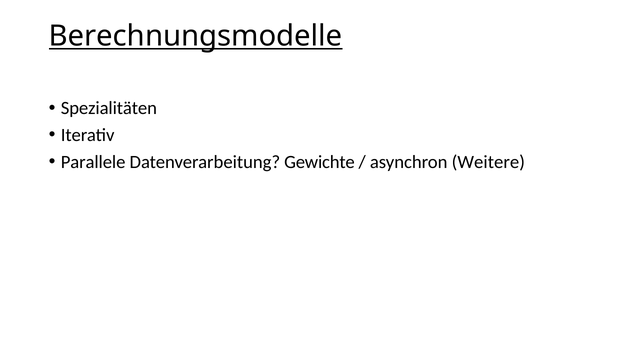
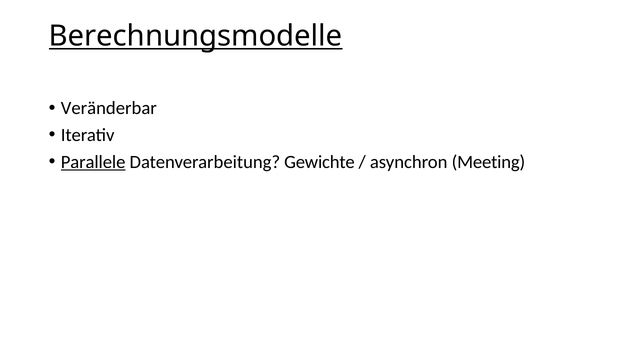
Spezialitäten: Spezialitäten -> Veränderbar (109, 108)
Parallele underline: none -> present (93, 162)
Weitere: Weitere -> Meeting (488, 162)
